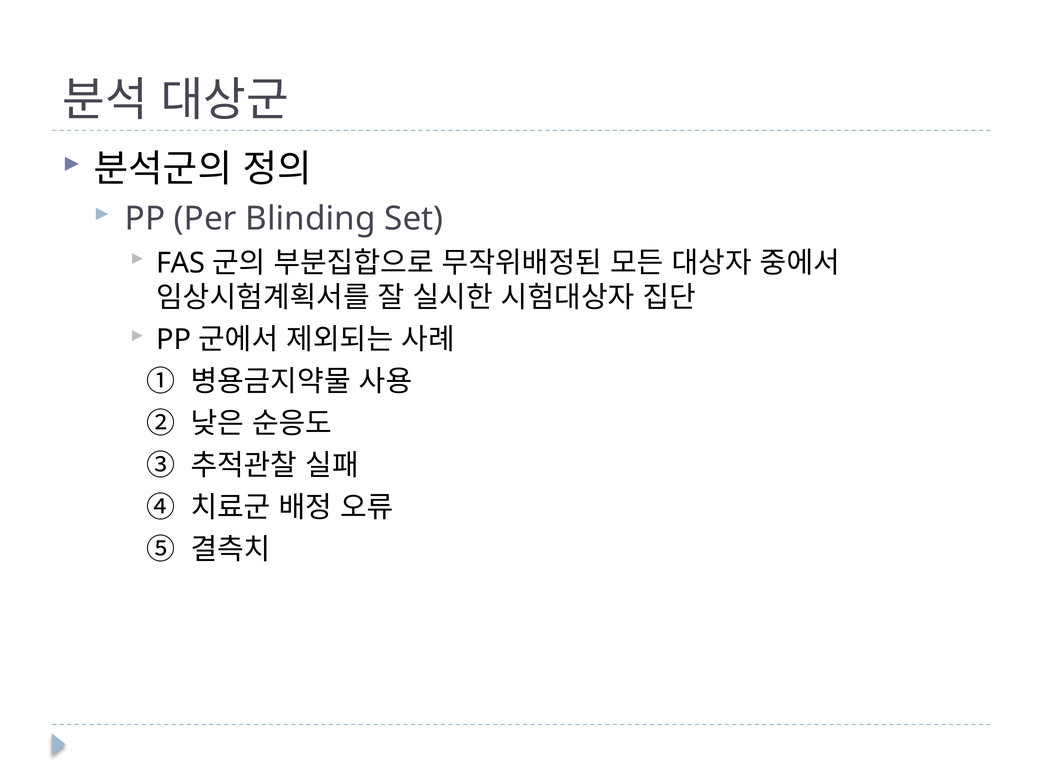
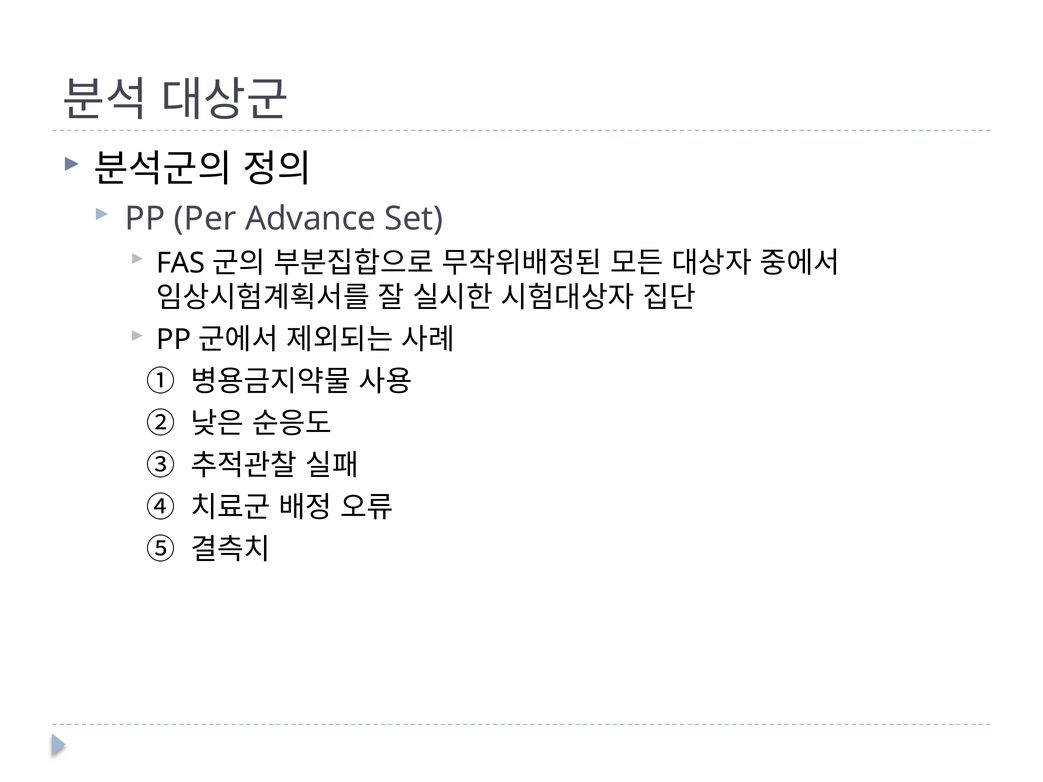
Blinding: Blinding -> Advance (311, 219)
